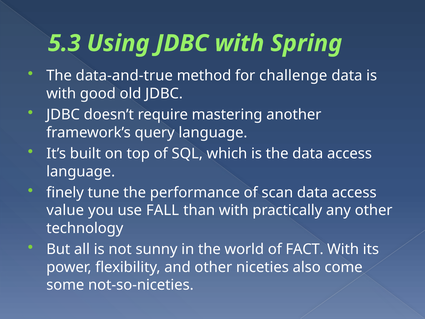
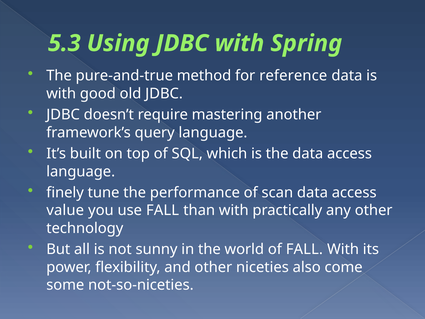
data-and-true: data-and-true -> pure-and-true (124, 76)
challenge: challenge -> reference (293, 76)
of FACT: FACT -> FALL (304, 249)
